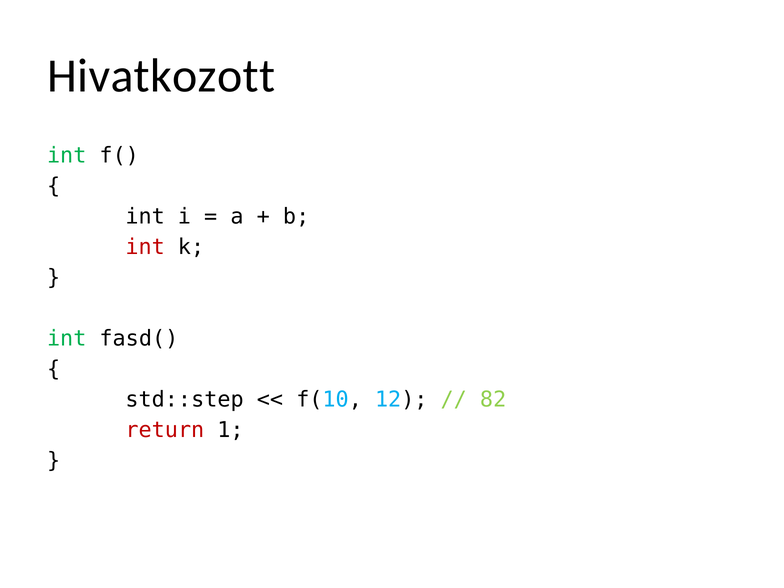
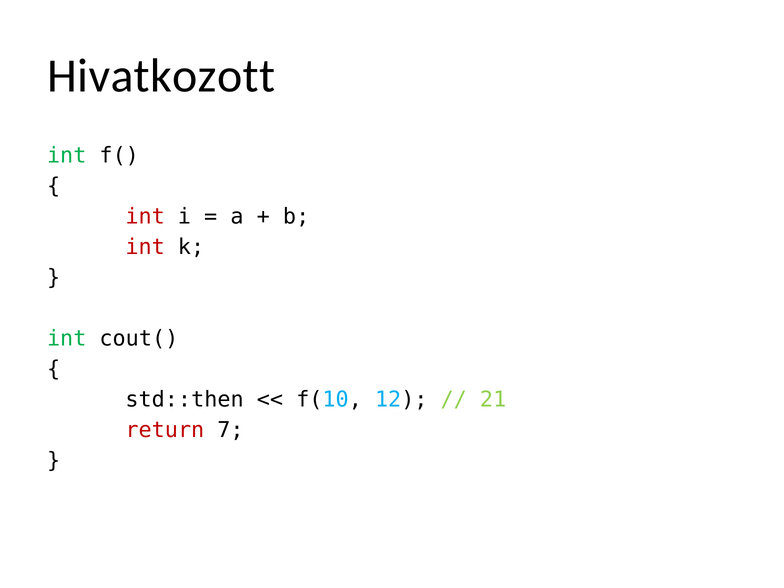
int colour: black -> red (145, 217)
fasd(: fasd( -> cout( (139, 339)
std::step: std::step -> std::then (185, 400)
82: 82 -> 21 (493, 400)
1: 1 -> 7 (230, 430)
